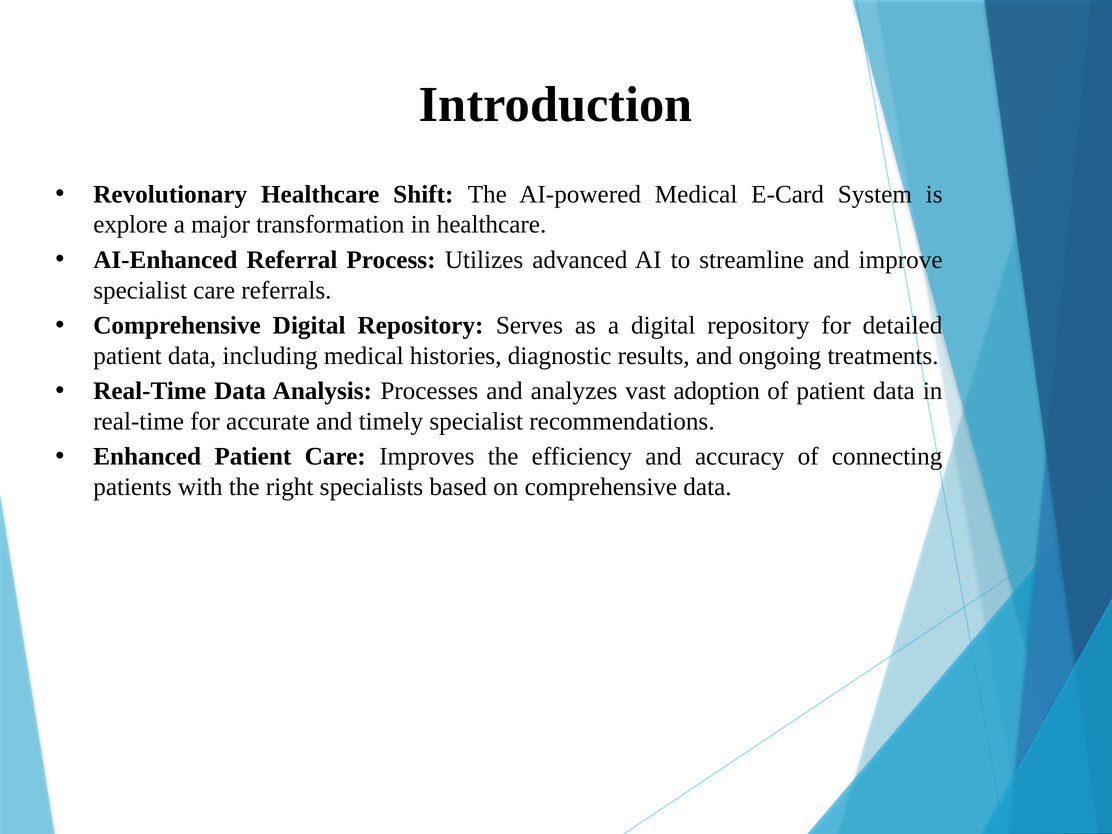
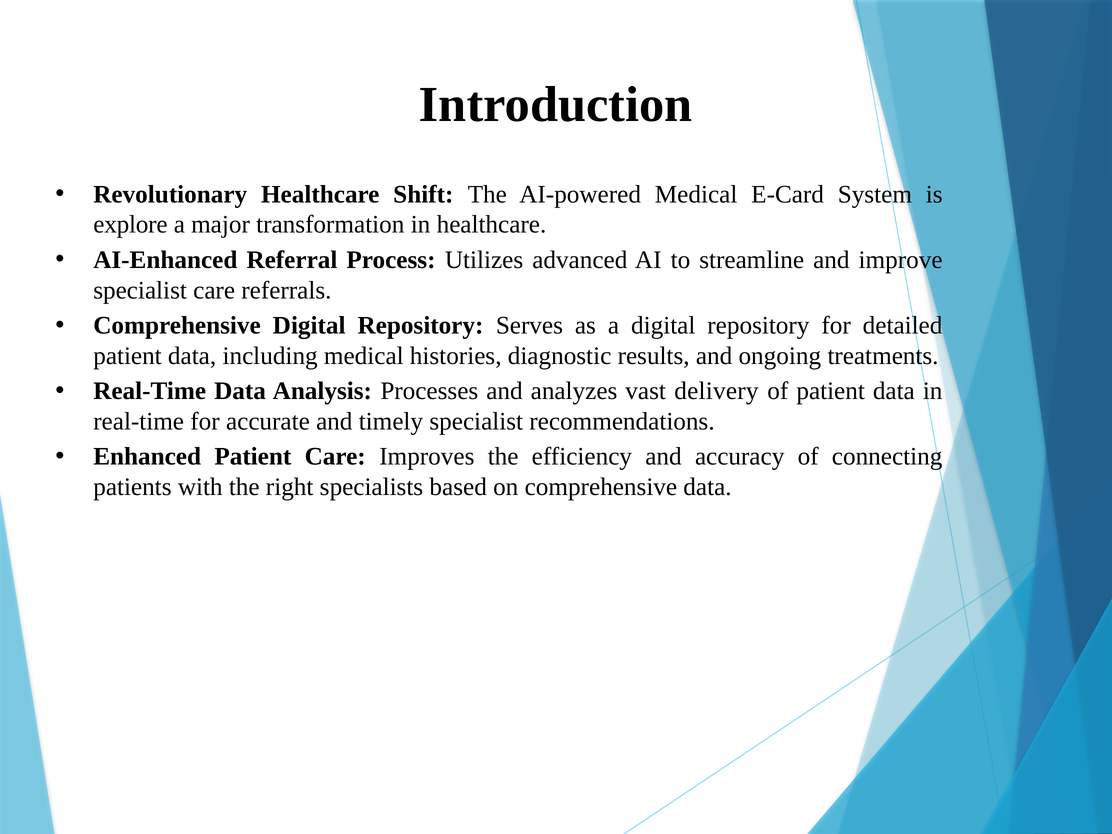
adoption: adoption -> delivery (716, 391)
